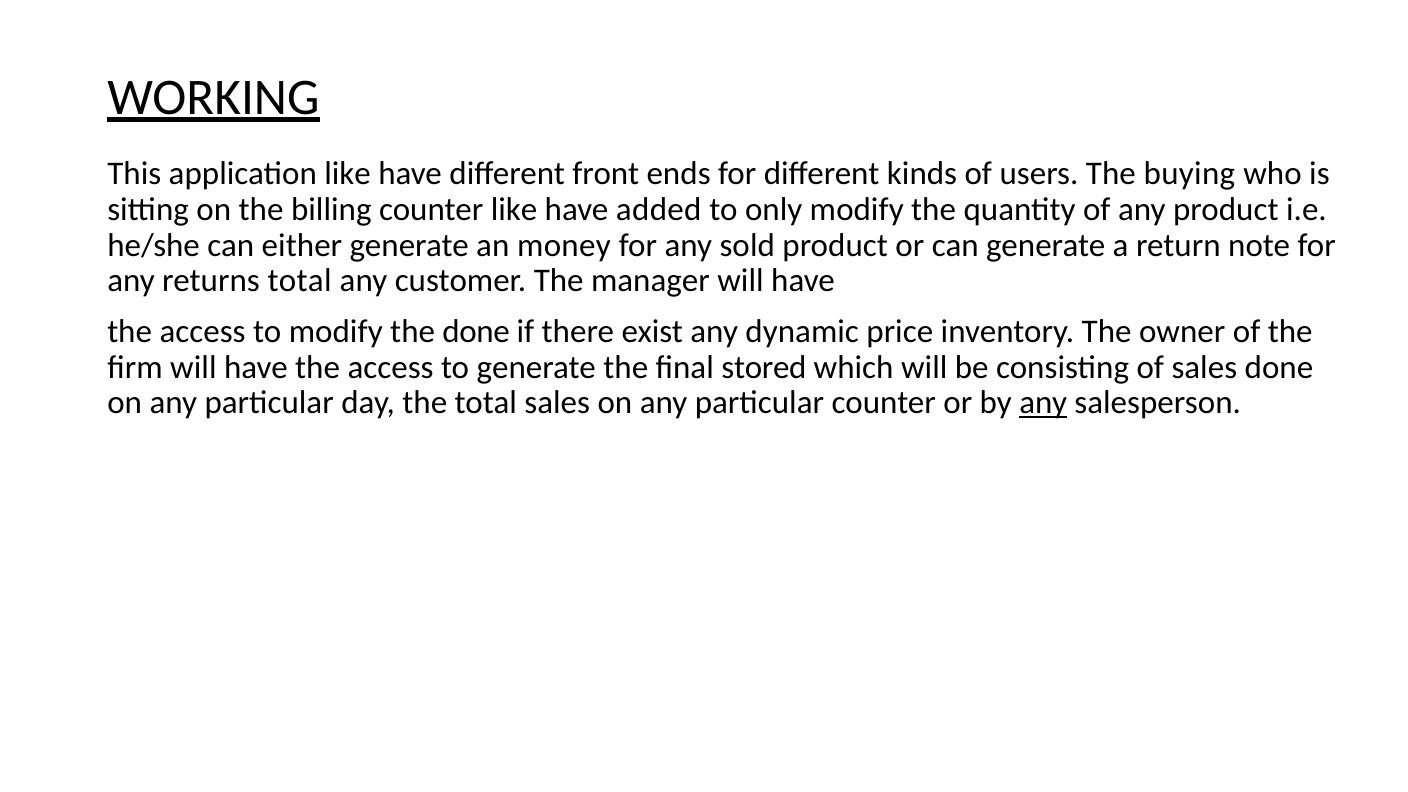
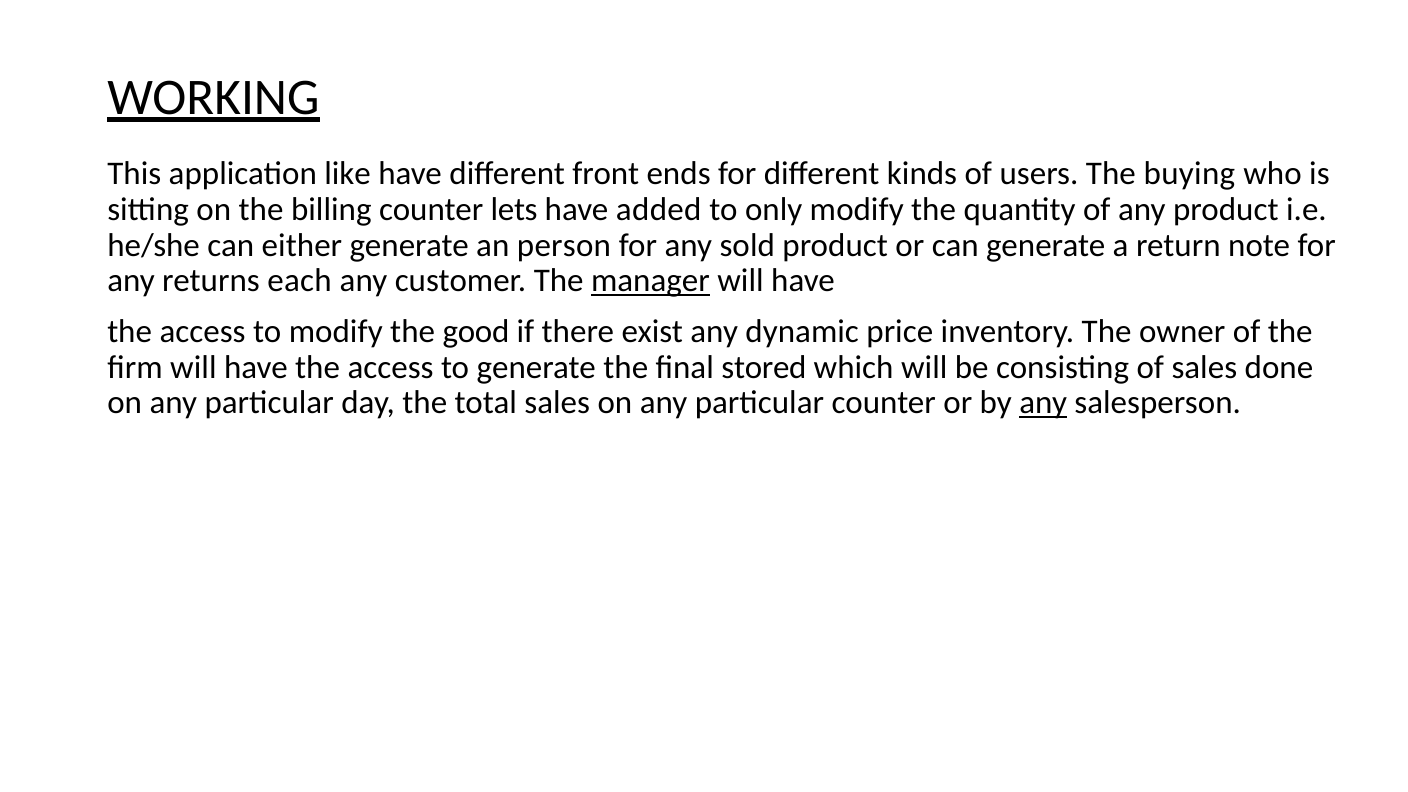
counter like: like -> lets (514, 210)
money: money -> person (564, 245)
returns total: total -> each (300, 281)
manager underline: none -> present (650, 281)
the done: done -> good (476, 332)
